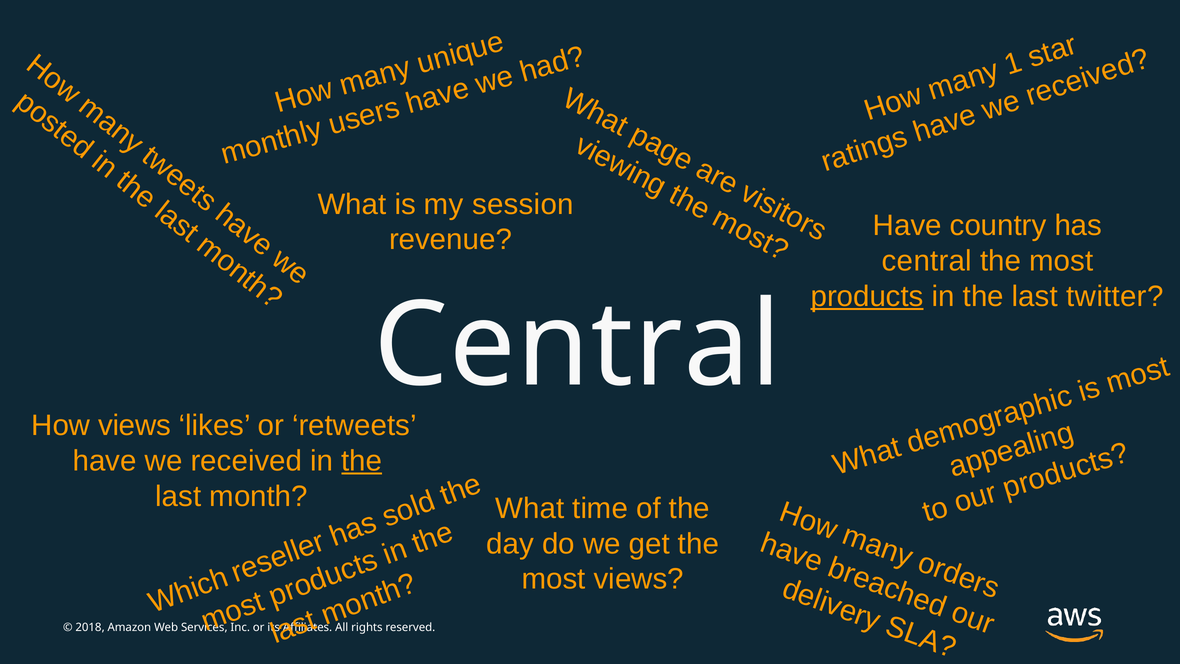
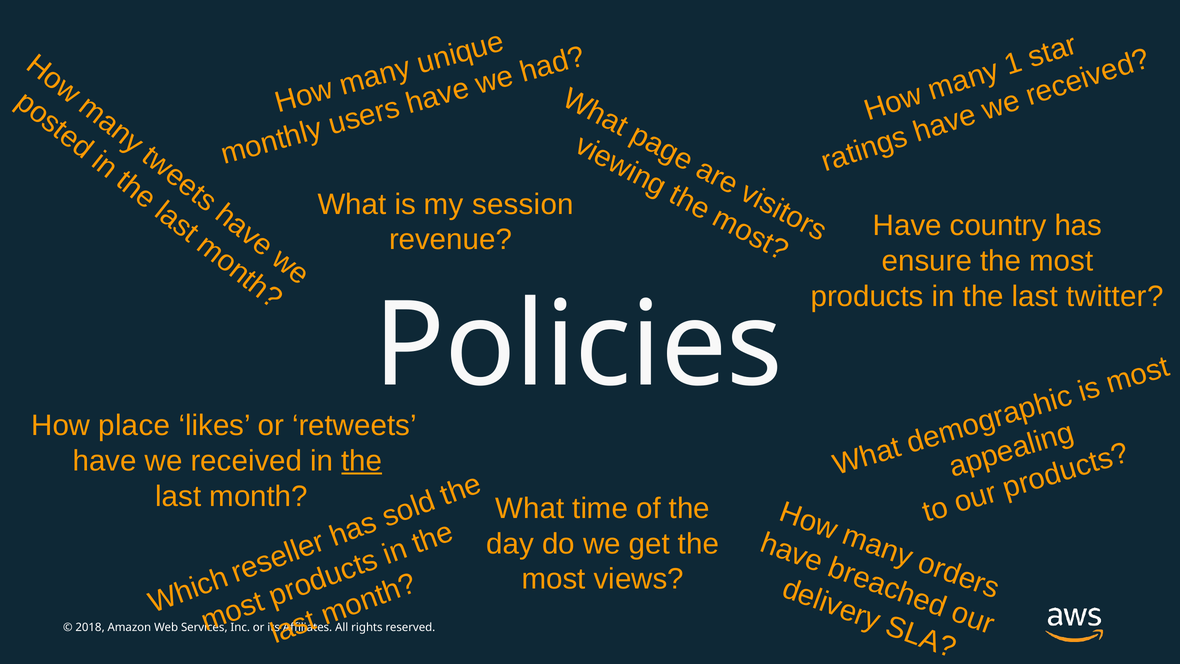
central: central -> ensure (927, 261)
products underline: present -> none (867, 296)
Central: Central -> Policies (578, 346)
How views: views -> place (134, 425)
